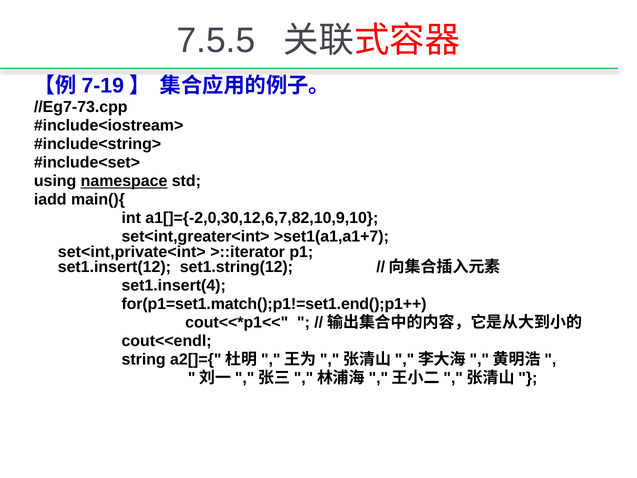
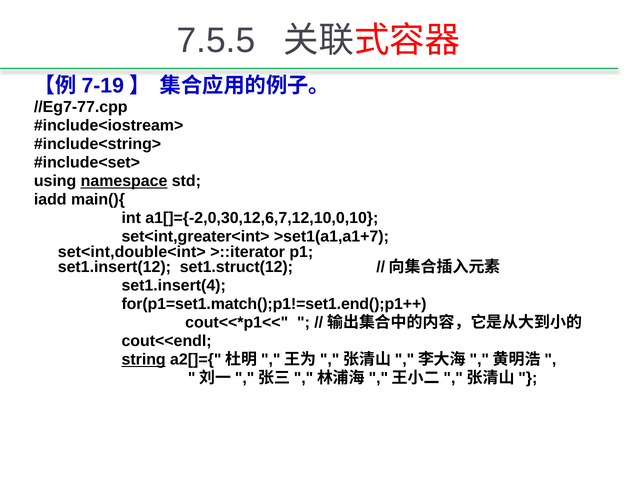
//Eg7-73.cpp: //Eg7-73.cpp -> //Eg7-77.cpp (81, 107)
a1[]={-2,0,30,12,6,7,82,10,9,10: a1[]={-2,0,30,12,6,7,82,10,9,10 -> a1[]={-2,0,30,12,6,7,12,10,0,10 (262, 218)
set<int,private<int>: set<int,private<int> -> set<int,double<int> (132, 252)
set1.string(12: set1.string(12 -> set1.struct(12 (236, 267)
string underline: none -> present (144, 359)
